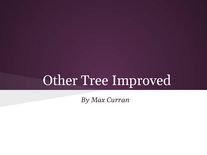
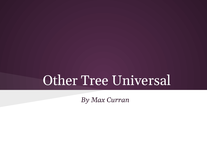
Improved: Improved -> Universal (141, 81)
